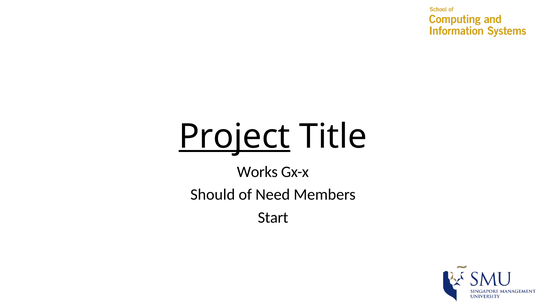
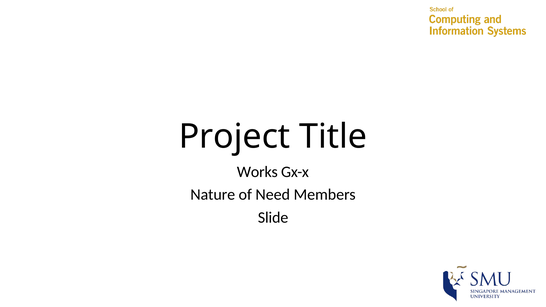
Project underline: present -> none (235, 136)
Should: Should -> Nature (213, 195)
Start: Start -> Slide (273, 218)
